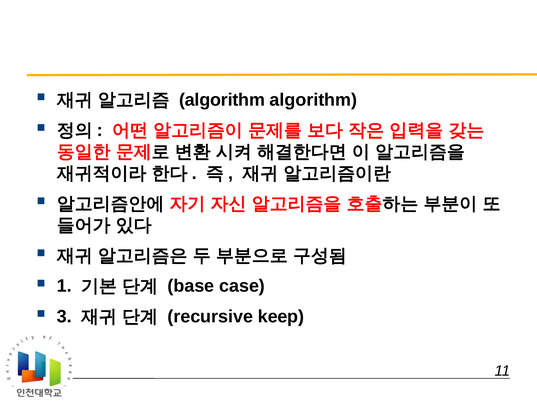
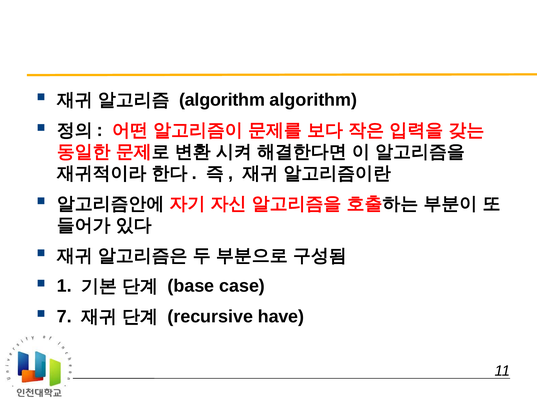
3: 3 -> 7 (64, 316)
keep: keep -> have (281, 316)
